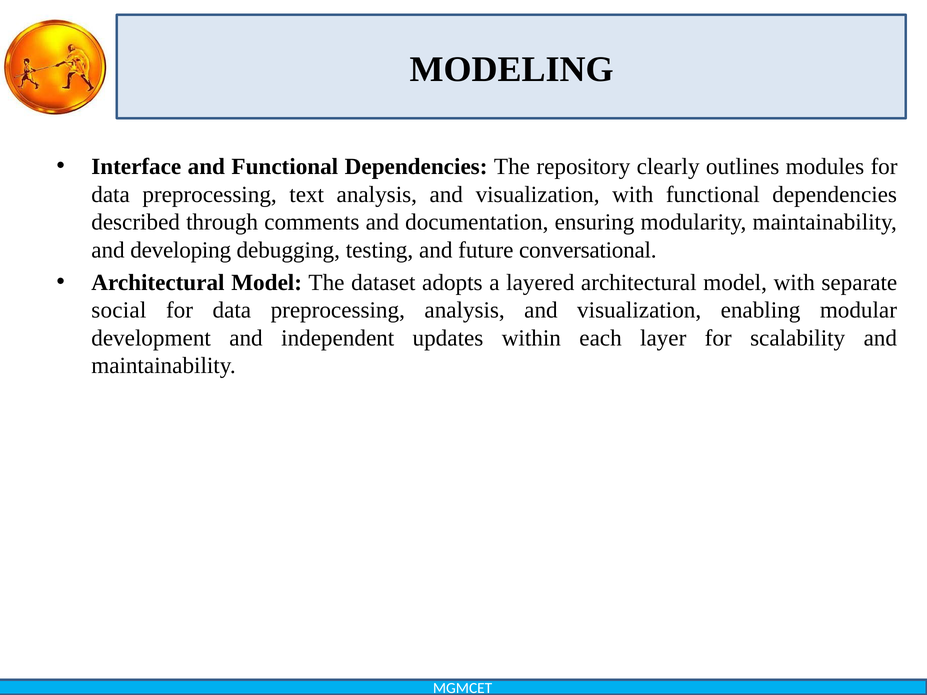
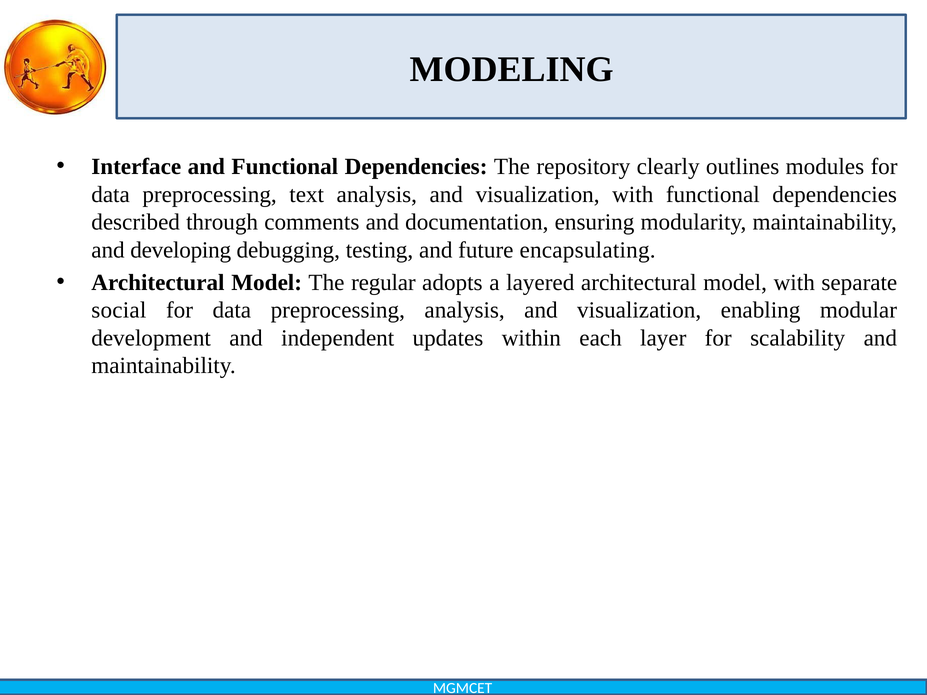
conversational: conversational -> encapsulating (588, 250)
dataset: dataset -> regular (383, 282)
